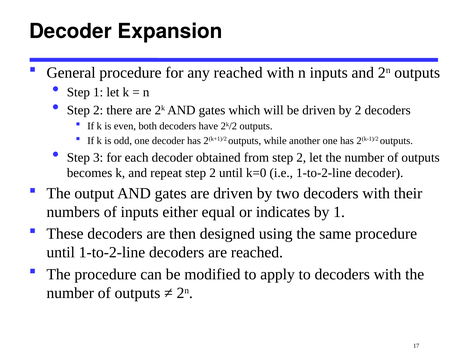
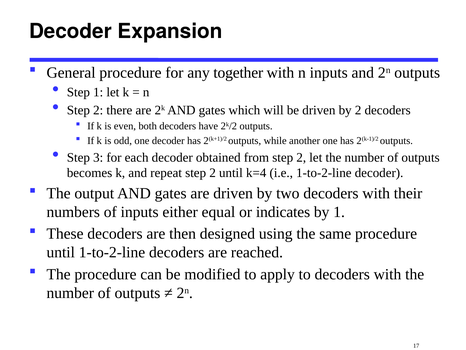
any reached: reached -> together (238, 72)
k=0: k=0 -> k=4 (256, 173)
